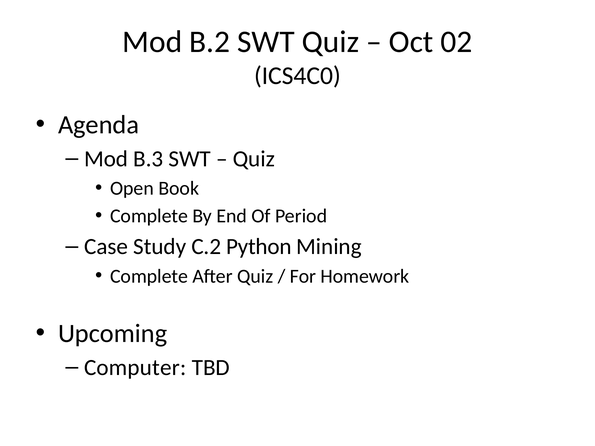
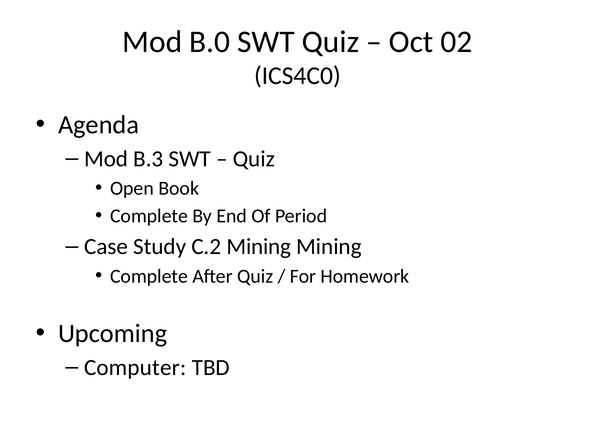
B.2: B.2 -> B.0 (210, 42)
C.2 Python: Python -> Mining (259, 247)
